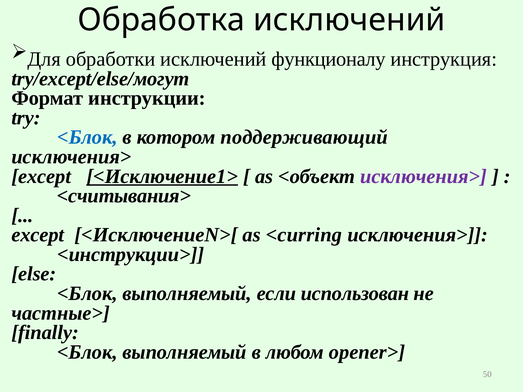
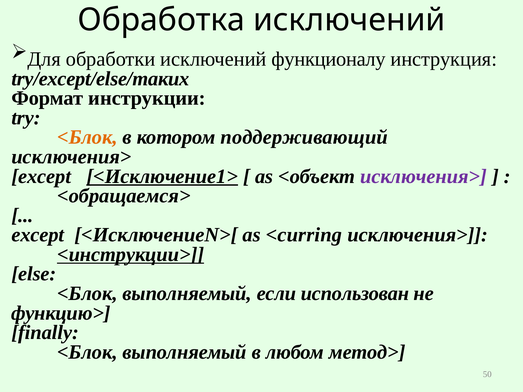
try/except/else/могут: try/except/else/могут -> try/except/else/таких (100, 79)
<Блок colour: blue -> orange (87, 137)
<считывания>: <считывания> -> <обращаемся> (124, 196)
<инструкции> underline: none -> present (131, 255)
частные>: частные> -> функцию> (61, 313)
opener>: opener> -> метод> (367, 352)
